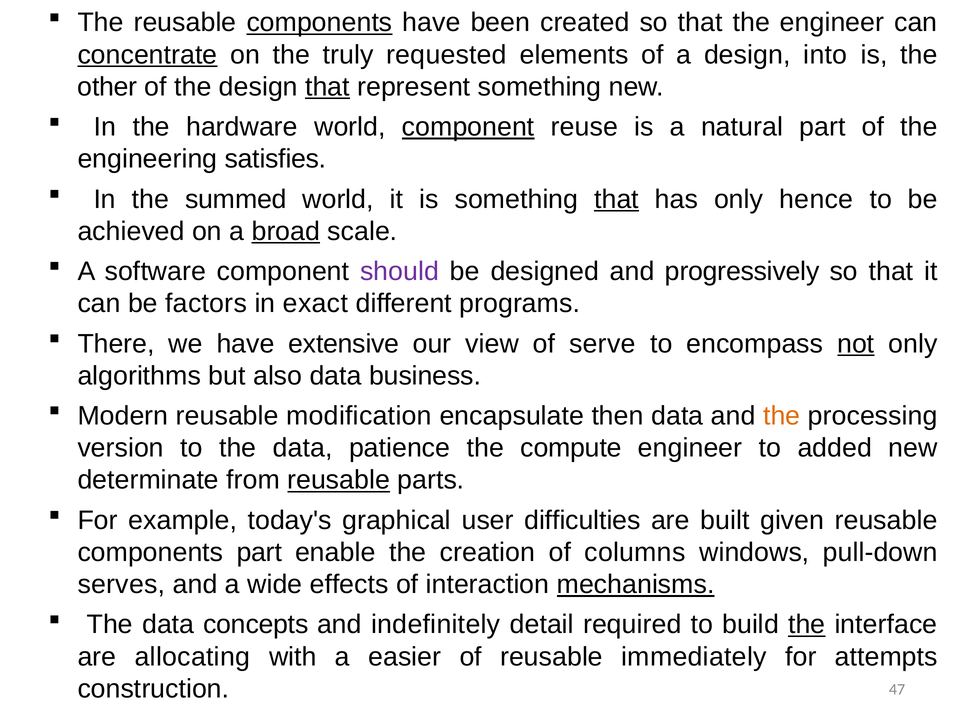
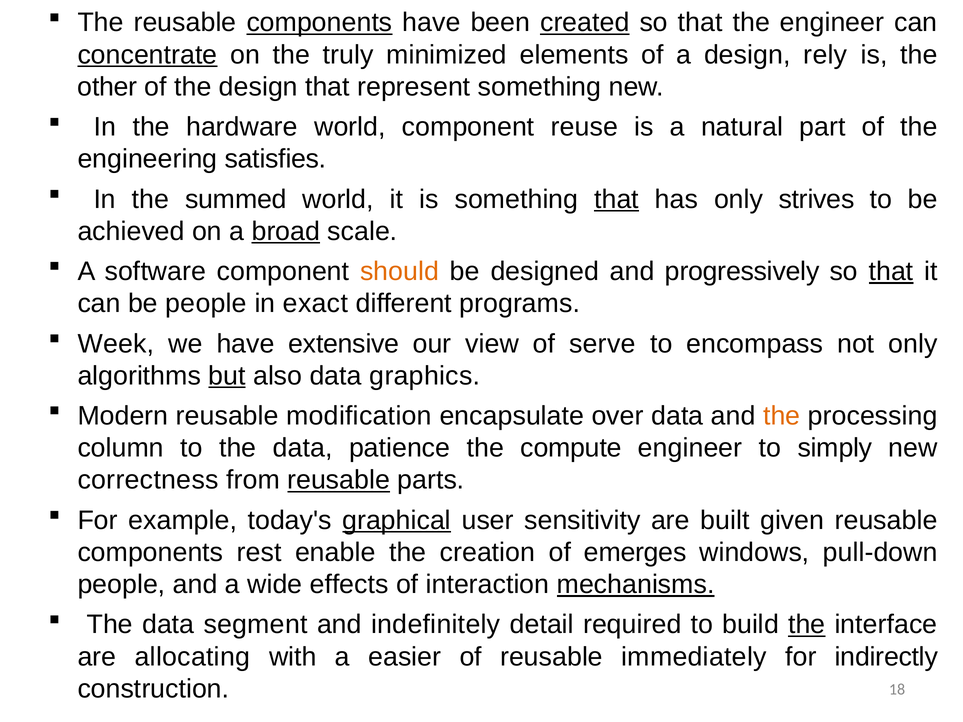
created underline: none -> present (585, 23)
requested: requested -> minimized (447, 55)
into: into -> rely (825, 55)
that underline: present -> none (327, 87)
component underline: present -> none (468, 127)
hence: hence -> strives (817, 199)
should colour: purple -> orange (400, 272)
that underline: none -> present (891, 272)
be factors: factors -> people (206, 304)
There: There -> Week (116, 344)
not underline: present -> none (856, 344)
but underline: none -> present (227, 376)
business: business -> graphics (425, 376)
then: then -> over (618, 416)
version: version -> column (121, 448)
added: added -> simply (835, 448)
determinate: determinate -> correctness (148, 480)
graphical underline: none -> present (397, 520)
difficulties: difficulties -> sensitivity (582, 520)
components part: part -> rest (259, 553)
columns: columns -> emerges (635, 553)
serves: serves -> people (121, 585)
concepts: concepts -> segment (256, 625)
attempts: attempts -> indirectly (886, 657)
47: 47 -> 18 (897, 690)
